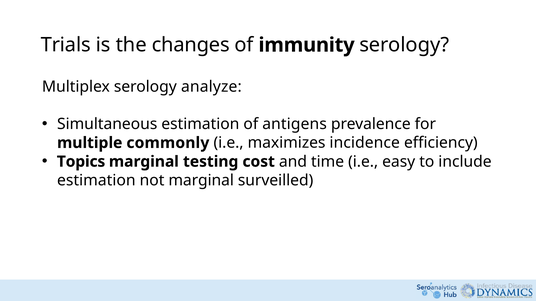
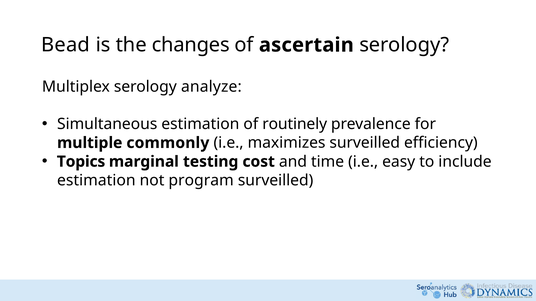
Trials: Trials -> Bead (66, 45)
immunity: immunity -> ascertain (306, 45)
antigens: antigens -> routinely (295, 124)
maximizes incidence: incidence -> surveilled (365, 143)
not marginal: marginal -> program (201, 181)
